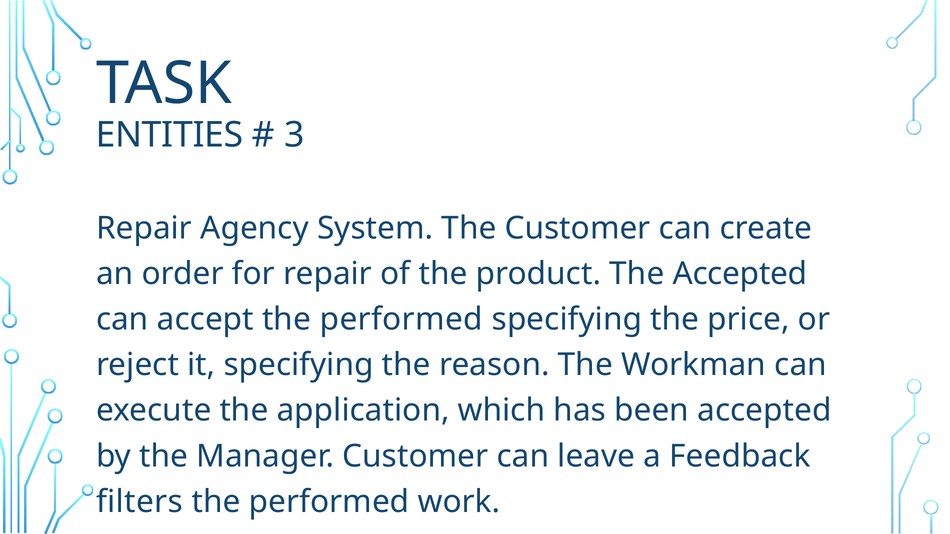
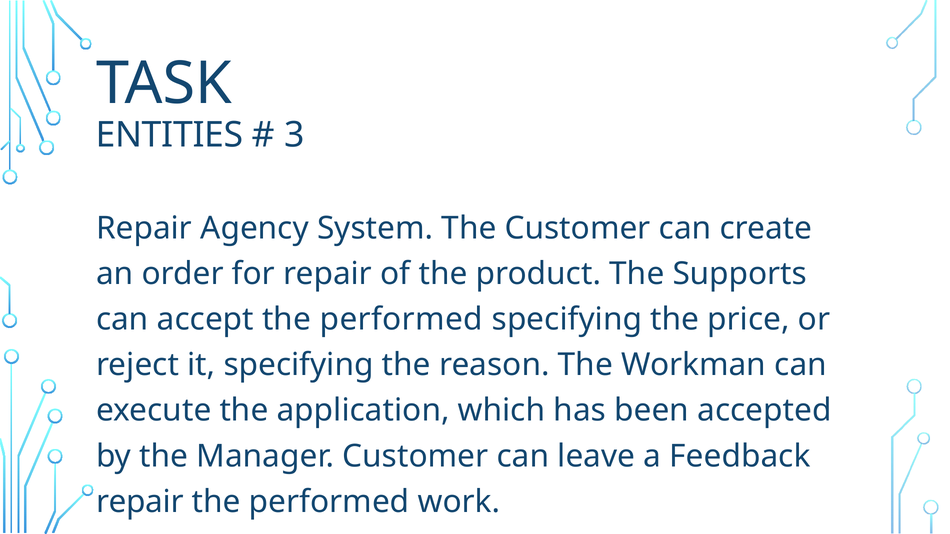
The Accepted: Accepted -> Supports (740, 274)
filters: filters -> repair (140, 502)
